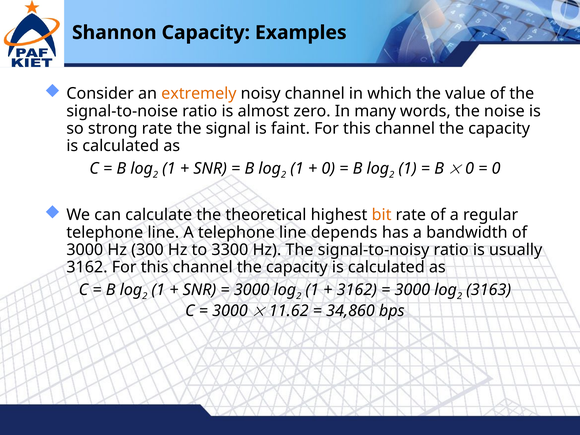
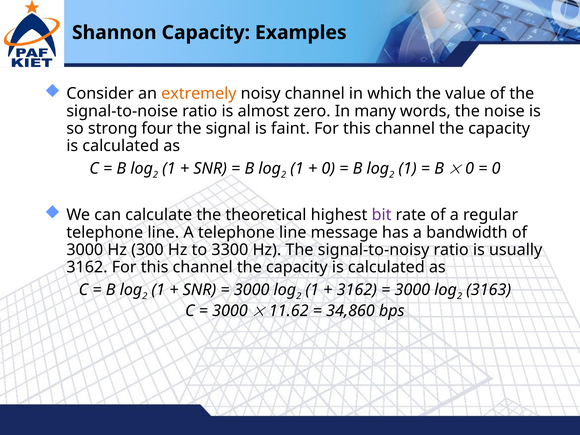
strong rate: rate -> four (157, 128)
bit colour: orange -> purple (382, 215)
depends: depends -> message (344, 232)
